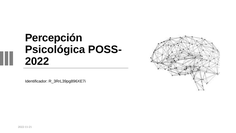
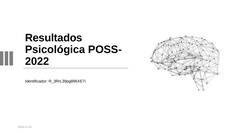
Percepción: Percepción -> Resultados (54, 38)
